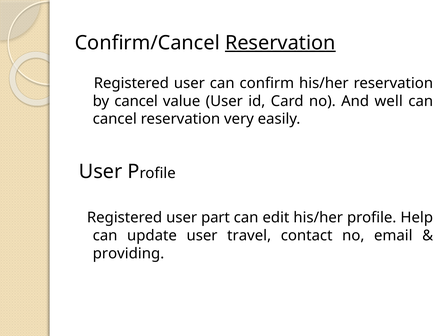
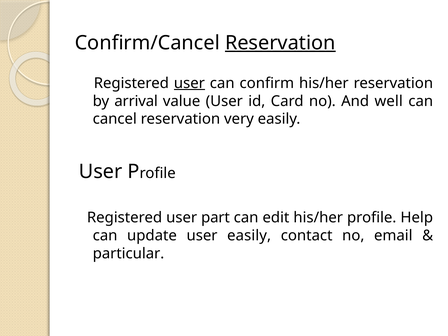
user underline: none -> present (189, 83)
by cancel: cancel -> arrival (136, 101)
user travel: travel -> easily (249, 236)
providing: providing -> particular (128, 253)
